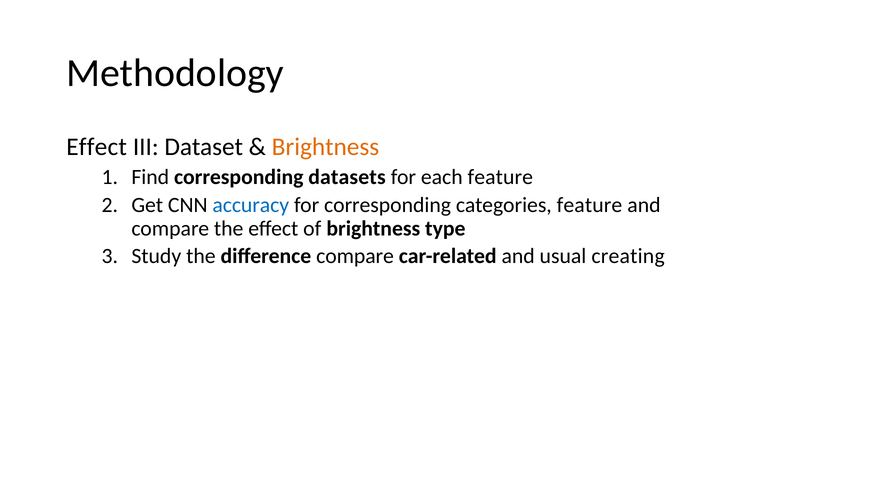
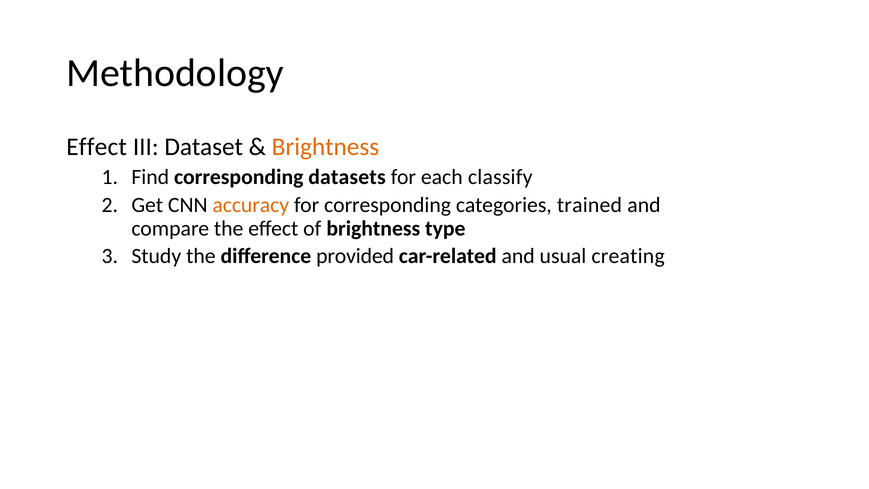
each feature: feature -> classify (500, 177)
accuracy colour: blue -> orange (251, 205)
categories feature: feature -> trained (589, 205)
difference compare: compare -> provided (355, 256)
